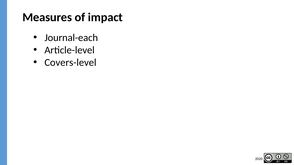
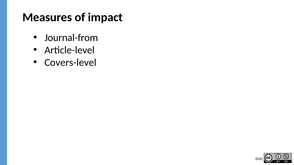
Journal-each: Journal-each -> Journal-from (71, 38)
